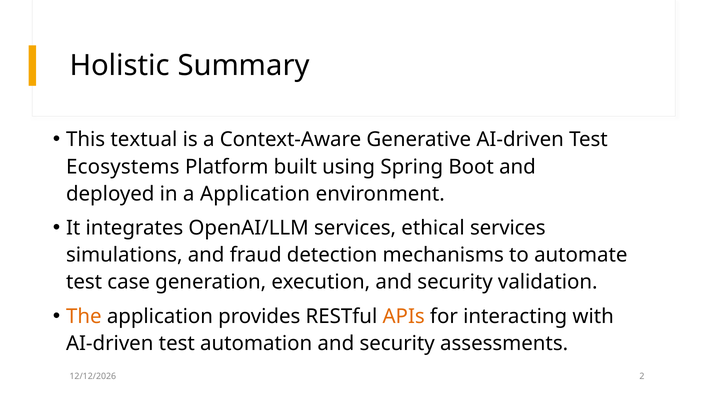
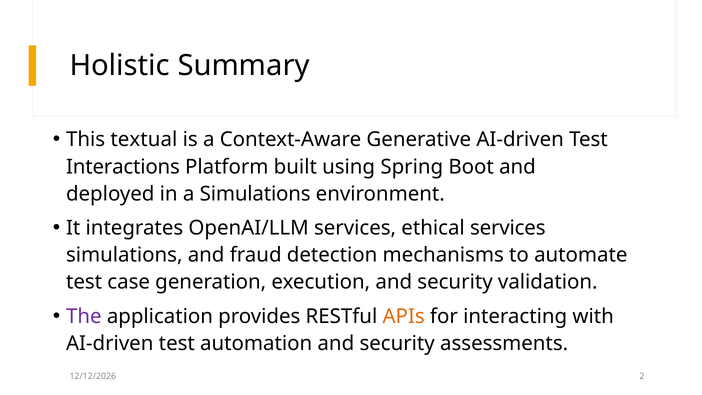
Ecosystems: Ecosystems -> Interactions (123, 167)
a Application: Application -> Simulations (255, 194)
The colour: orange -> purple (84, 316)
